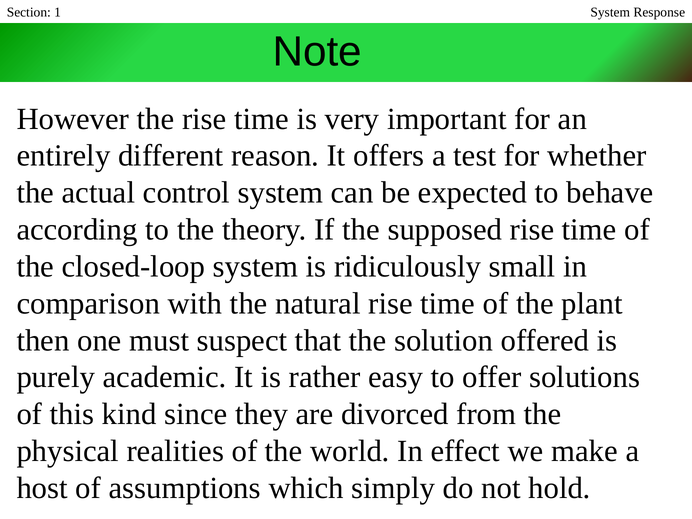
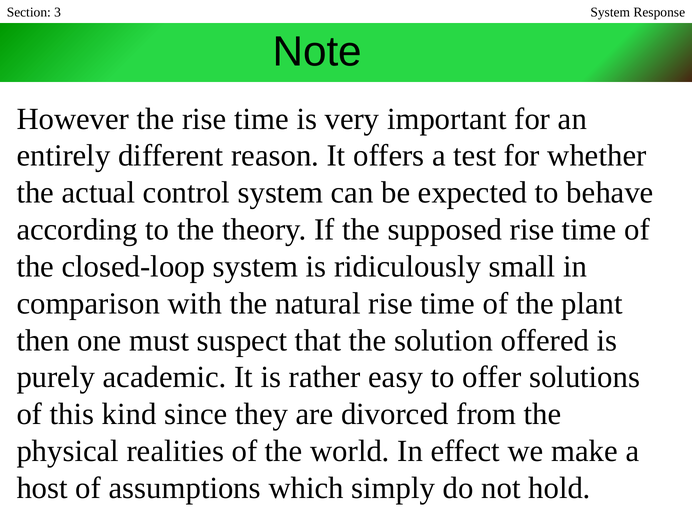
1: 1 -> 3 (58, 12)
